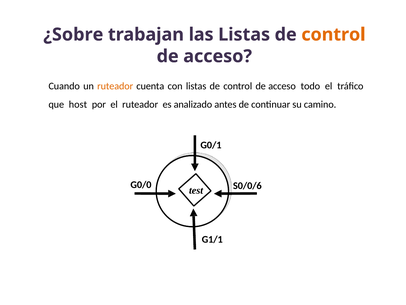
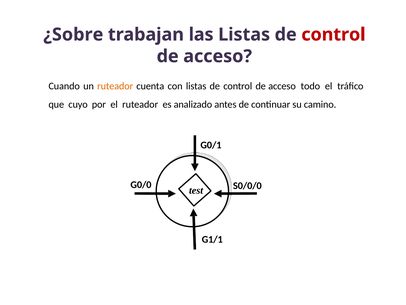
control colour: orange -> red (333, 35)
host: host -> cuyo (78, 104)
S0/0/6: S0/0/6 -> S0/0/0 (247, 185)
